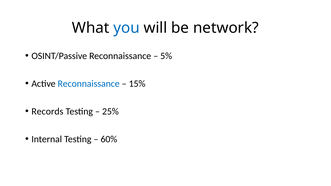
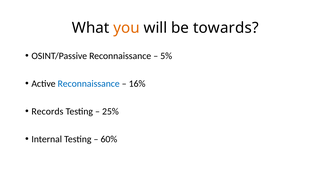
you colour: blue -> orange (126, 28)
network: network -> towards (226, 28)
15%: 15% -> 16% (137, 84)
